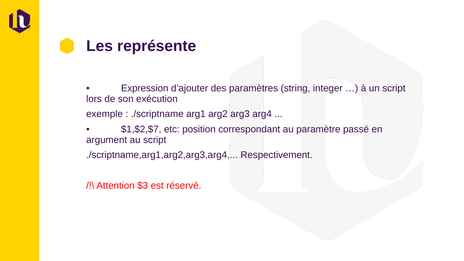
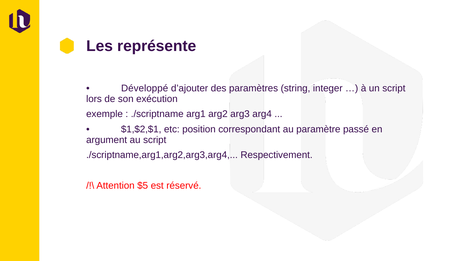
Expression: Expression -> Développé (145, 88)
$1,$2,$7: $1,$2,$7 -> $1,$2,$1 (141, 129)
$3: $3 -> $5 (143, 186)
